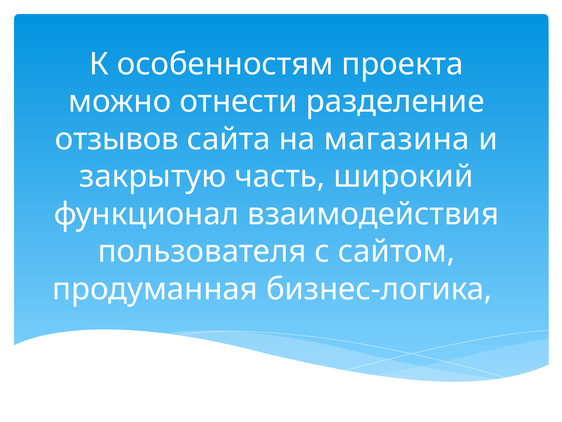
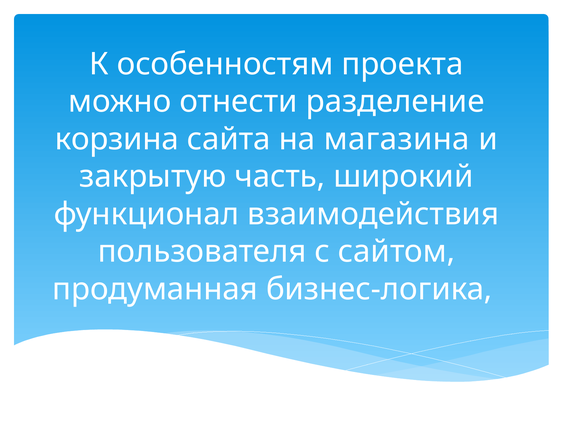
отзывов: отзывов -> корзина (117, 139)
